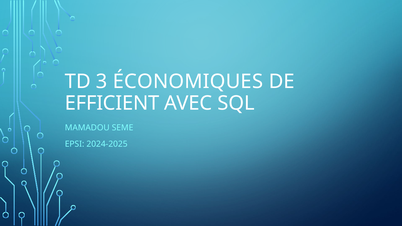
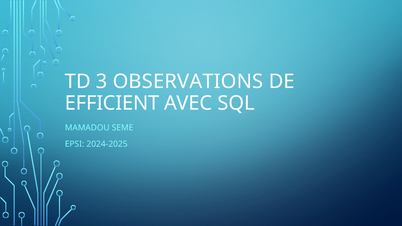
ÉCONOMIQUES: ÉCONOMIQUES -> OBSERVATIONS (188, 82)
